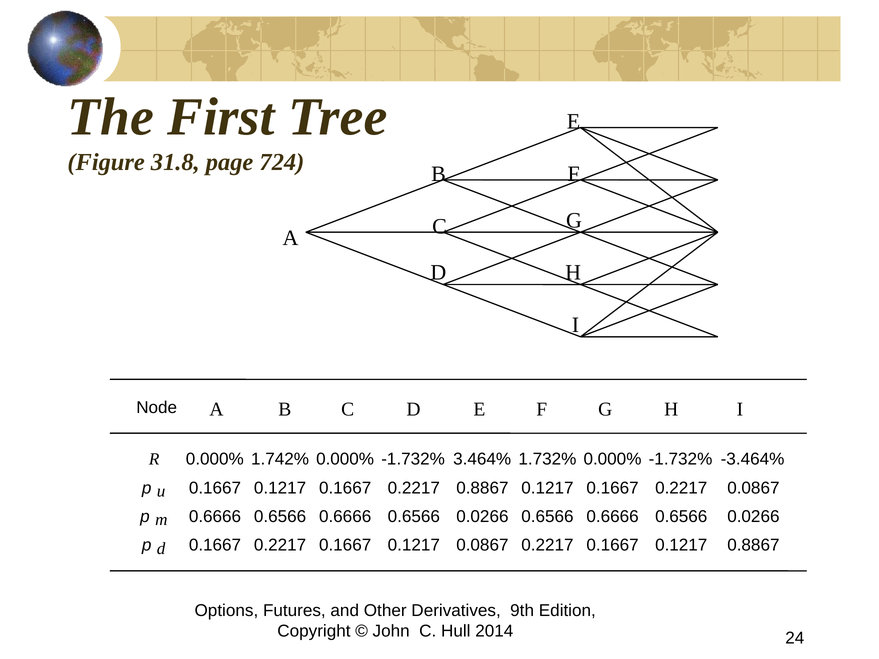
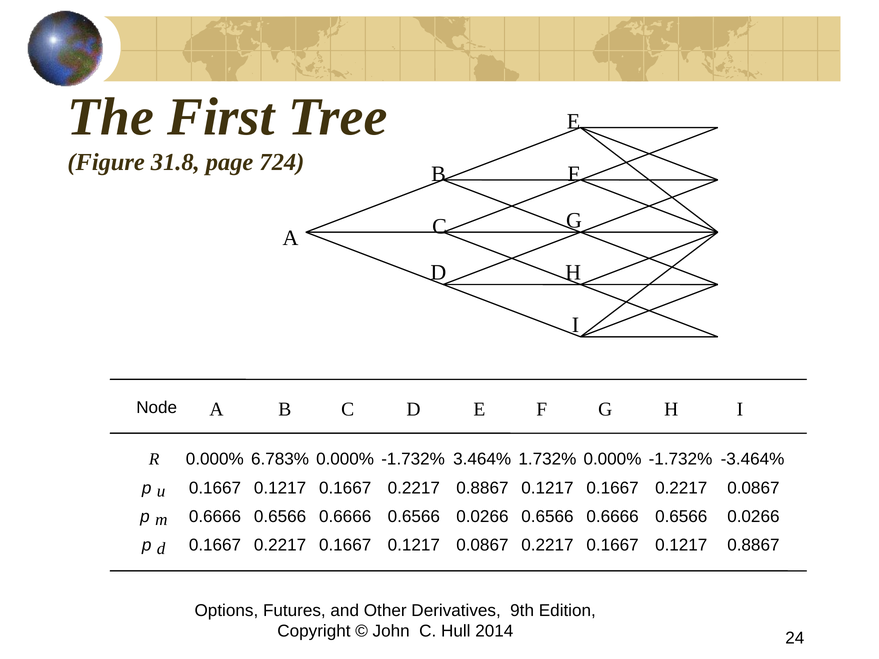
1.742%: 1.742% -> 6.783% (280, 460)
